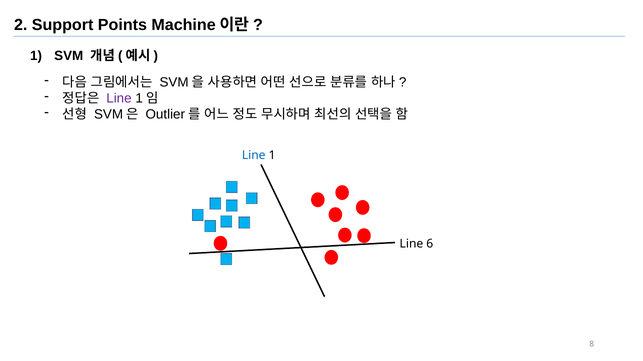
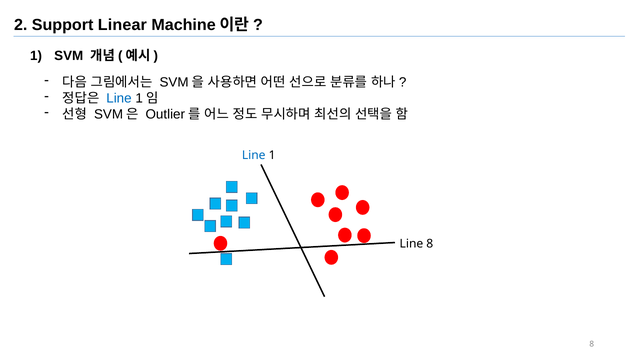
Points: Points -> Linear (122, 25)
Line colour: purple -> blue (119, 98)
Line 6: 6 -> 8 (430, 244)
